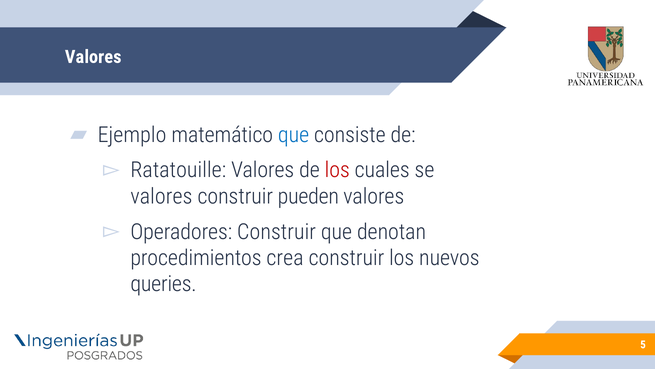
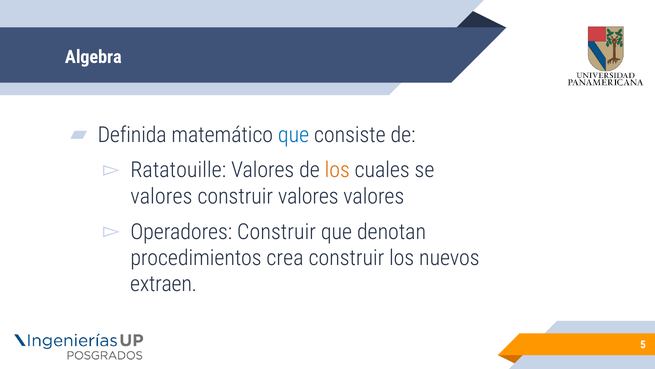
Valores: Valores -> Algebra (93, 57)
Ejemplo: Ejemplo -> Definida (132, 135)
los colour: red -> orange (337, 170)
construir pueden: pueden -> valores (308, 196)
queries: queries -> extraen (163, 284)
